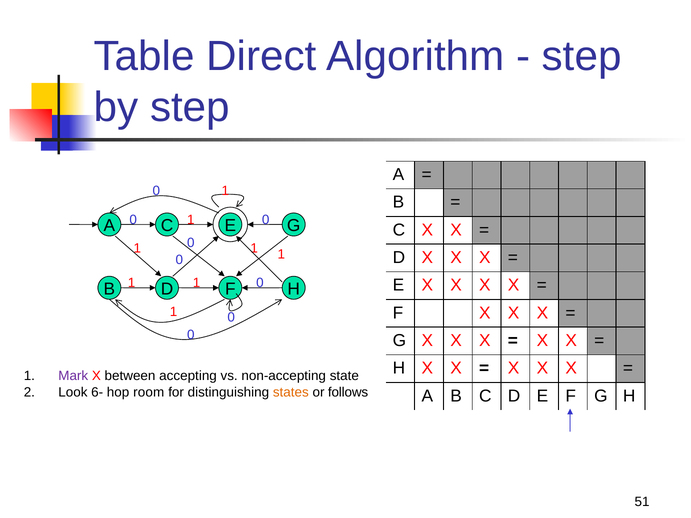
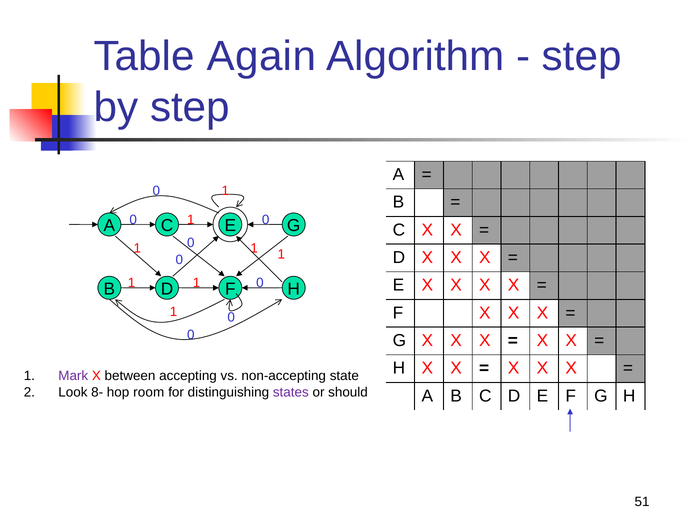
Direct: Direct -> Again (261, 57)
6-: 6- -> 8- (97, 392)
states colour: orange -> purple (291, 392)
follows: follows -> should (348, 392)
